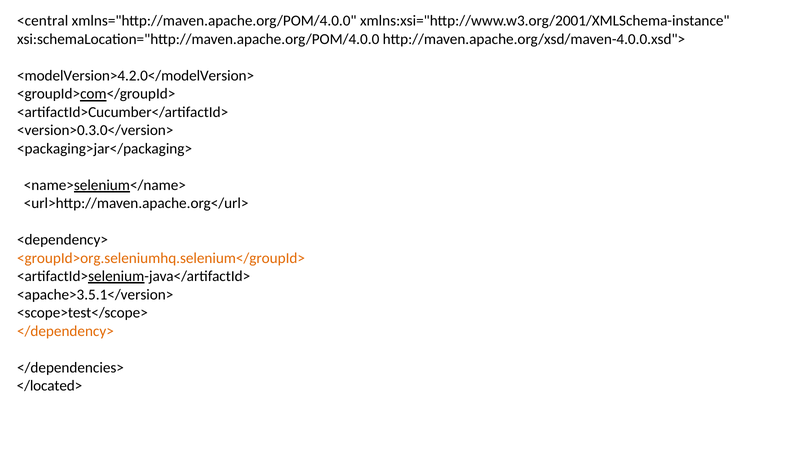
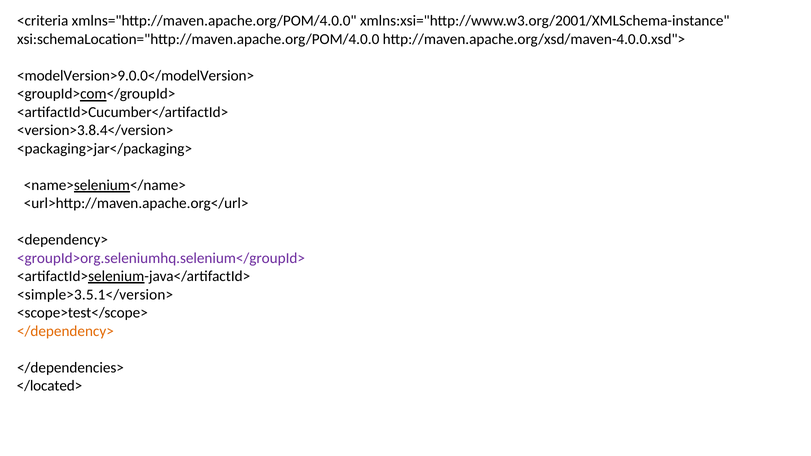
<central: <central -> <criteria (43, 21)
<modelVersion>4.2.0</modelVersion>: <modelVersion>4.2.0</modelVersion> -> <modelVersion>9.0.0</modelVersion> (136, 76)
<version>0.3.0</version>: <version>0.3.0</version> -> <version>3.8.4</version> (95, 130)
<groupId>org.seleniumhq.selenium</groupId> colour: orange -> purple (161, 258)
<apache>3.5.1</version>: <apache>3.5.1</version> -> <simple>3.5.1</version> (95, 295)
